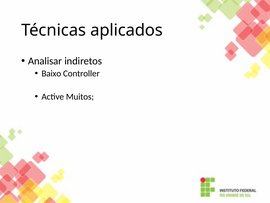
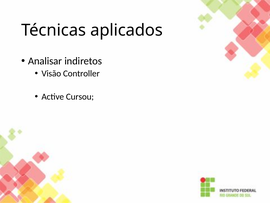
Baixo: Baixo -> Visão (51, 73)
Muitos: Muitos -> Cursou (80, 96)
